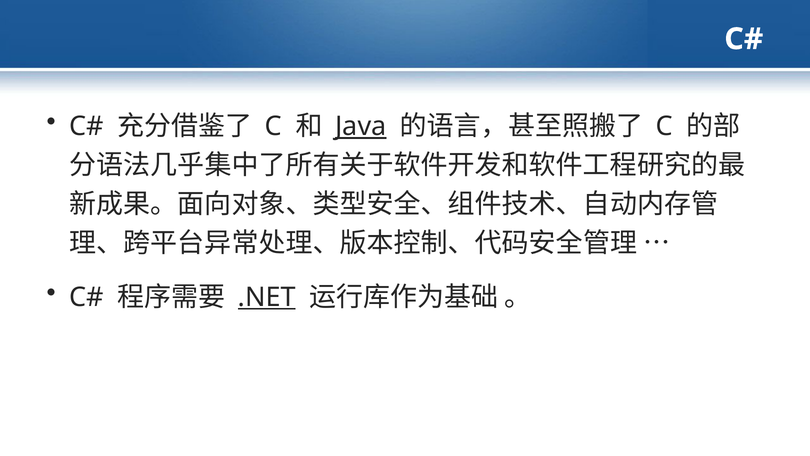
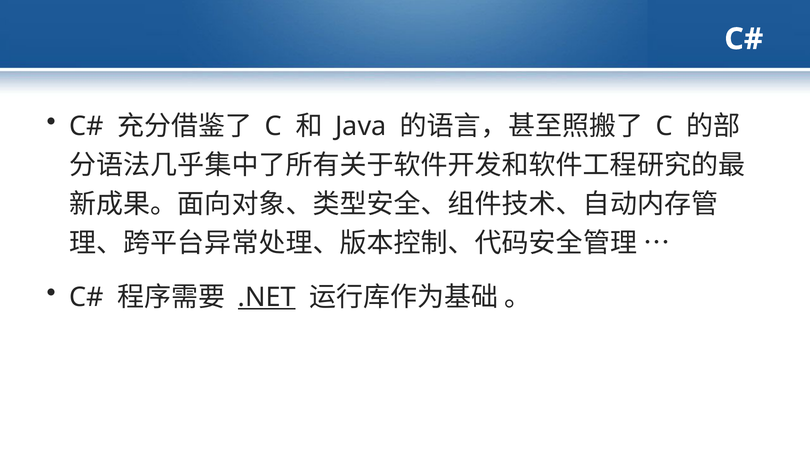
Java underline: present -> none (361, 126)
